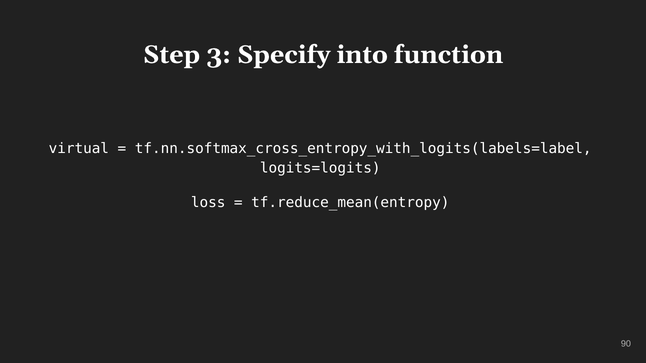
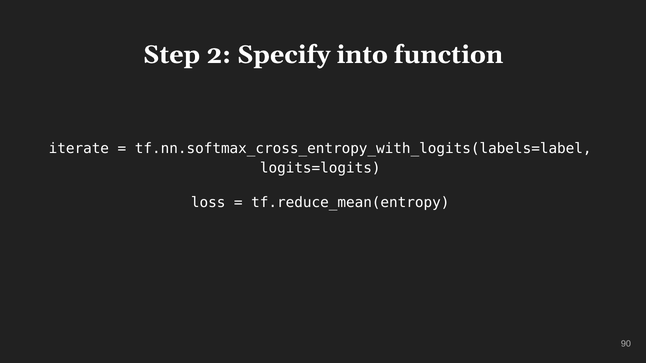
3: 3 -> 2 (219, 55)
virtual: virtual -> iterate (79, 149)
